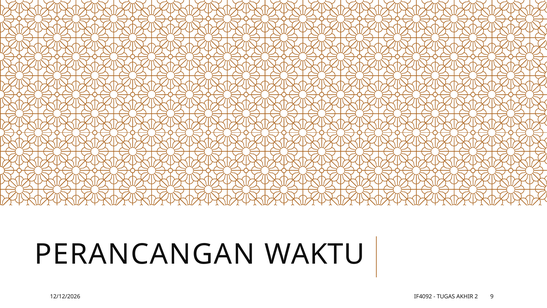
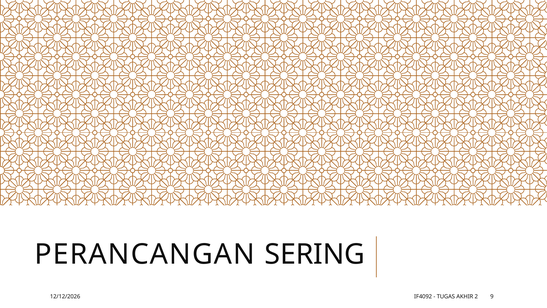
WAKTU: WAKTU -> SERING (315, 254)
